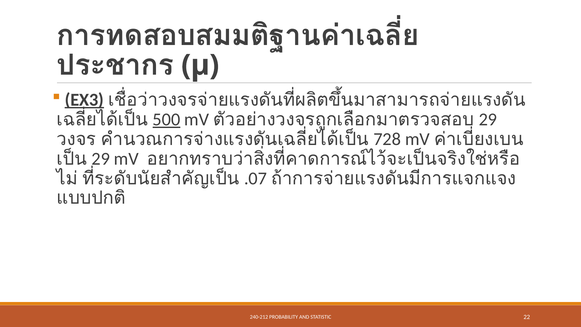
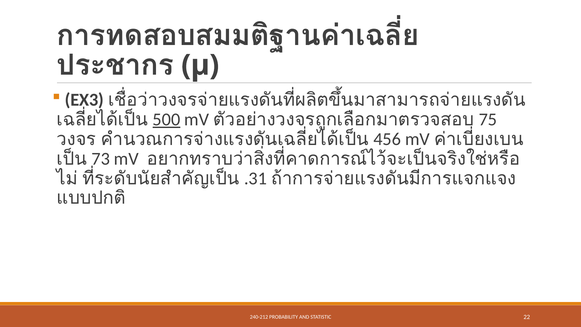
EX3 underline: present -> none (84, 100)
29: 29 -> 75 (488, 119)
728: 728 -> 456 (387, 139)
29: 29 -> 73 (101, 159)
.07: .07 -> .31 (255, 178)
